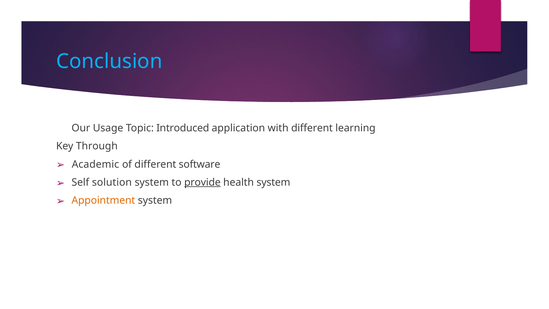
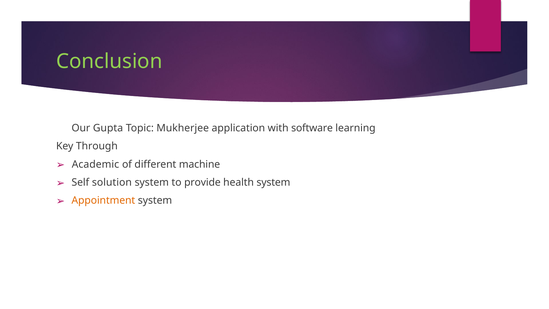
Conclusion colour: light blue -> light green (109, 61)
Usage: Usage -> Gupta (108, 128)
Introduced: Introduced -> Mukherjee (183, 128)
with different: different -> software (312, 128)
software: software -> machine (200, 164)
provide underline: present -> none (202, 182)
